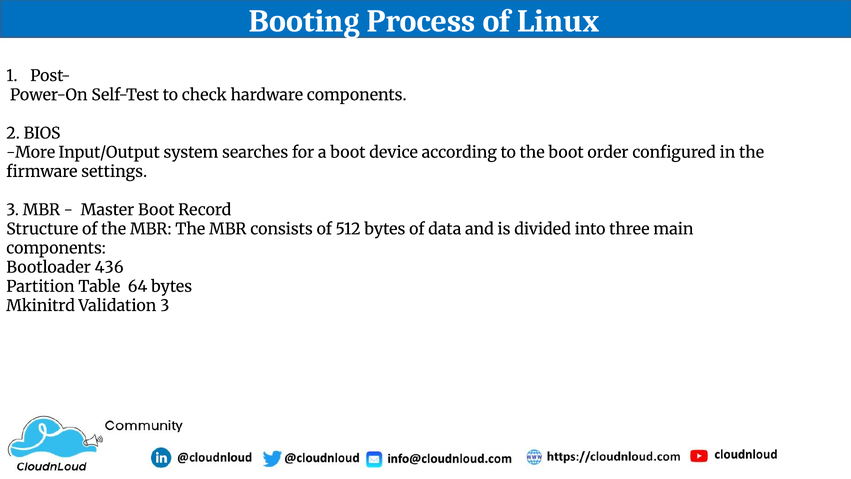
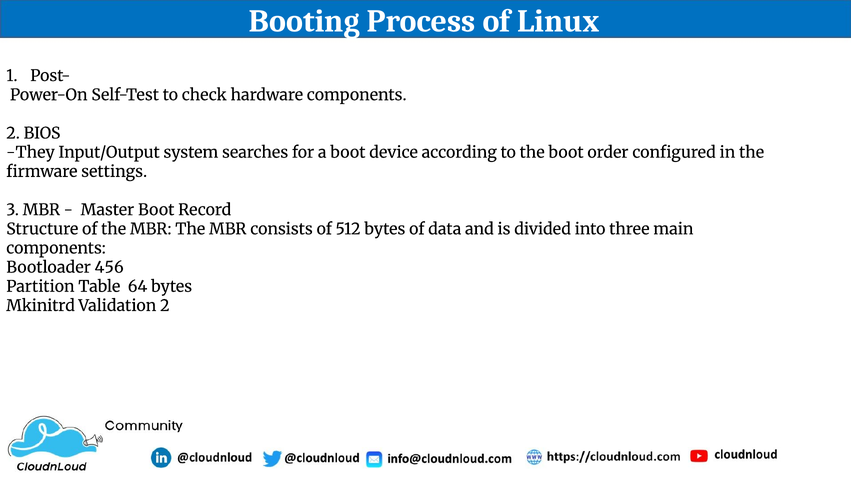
More: More -> They (31, 152)
436: 436 -> 456 (109, 267)
Validation 3: 3 -> 2 (165, 306)
